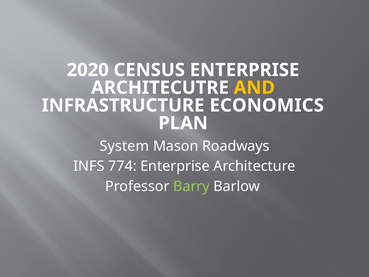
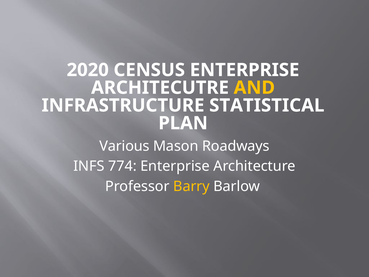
ECONOMICS: ECONOMICS -> STATISTICAL (267, 105)
System: System -> Various (124, 146)
Barry colour: light green -> yellow (191, 186)
